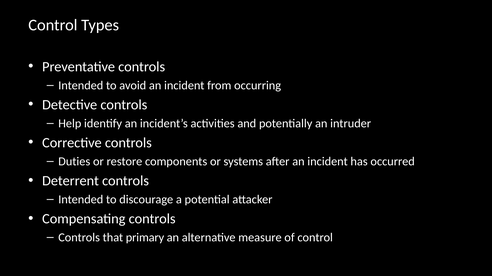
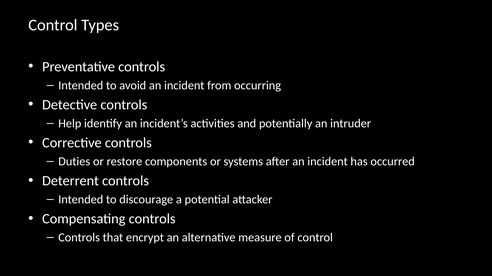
primary: primary -> encrypt (145, 238)
